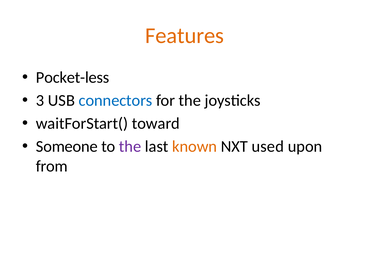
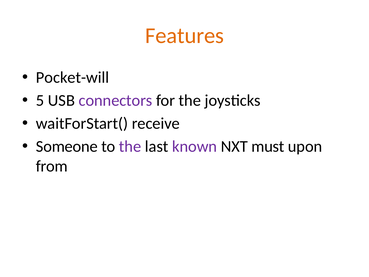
Pocket-less: Pocket-less -> Pocket-will (73, 77)
3: 3 -> 5 (40, 100)
connectors colour: blue -> purple (116, 100)
toward: toward -> receive (156, 123)
known colour: orange -> purple (195, 146)
used: used -> must (268, 146)
